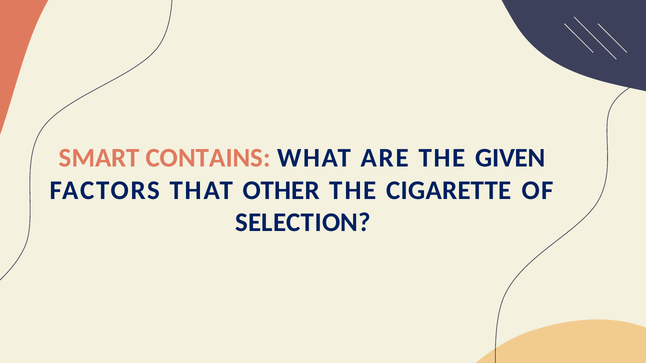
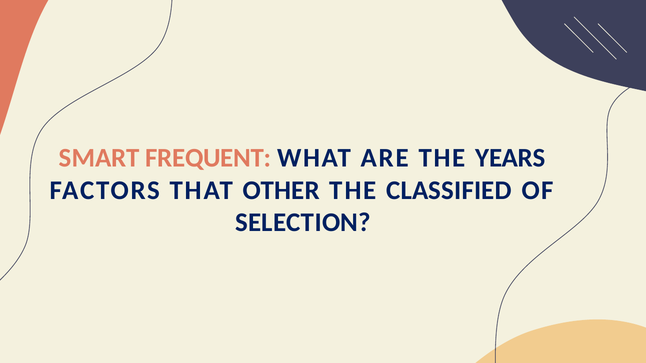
CONTAINS: CONTAINS -> FREQUENT (208, 158)
GIVEN: GIVEN -> YEARS (510, 158)
CIGARETTE: CIGARETTE -> CLASSIFIED (449, 190)
